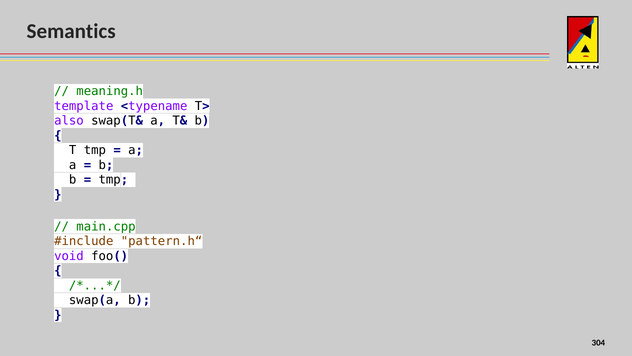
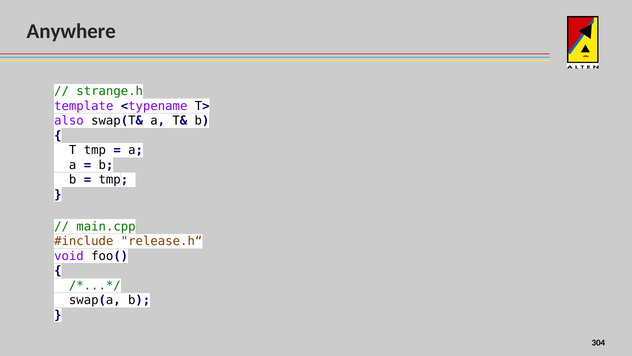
Semantics: Semantics -> Anywhere (71, 31)
meaning.h: meaning.h -> strange.h (110, 91)
pattern.h“: pattern.h“ -> release.h“ (162, 241)
